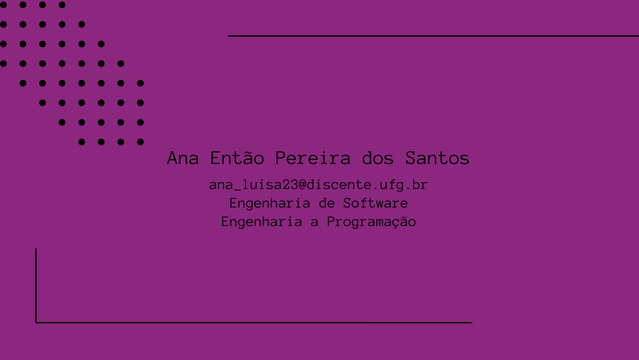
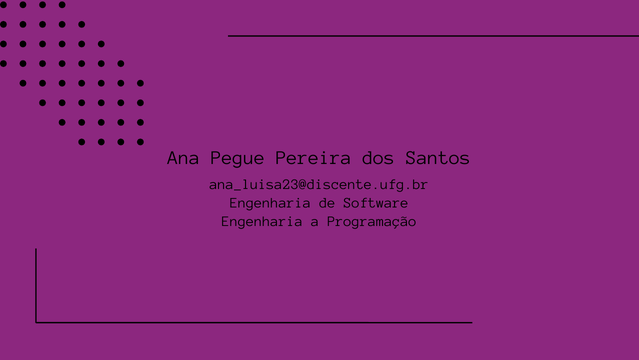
Então: Então -> Pegue (238, 157)
